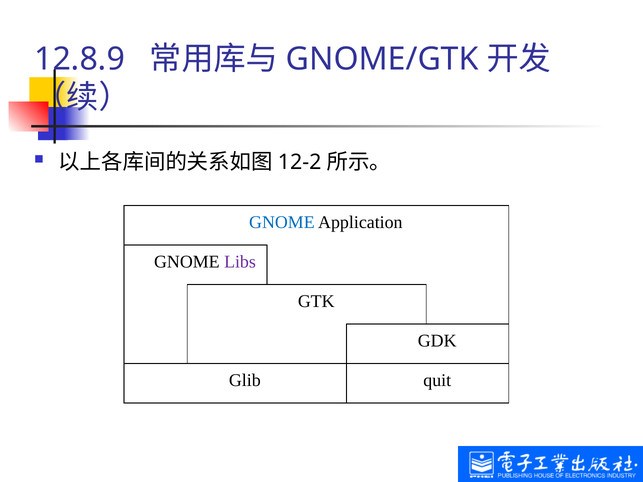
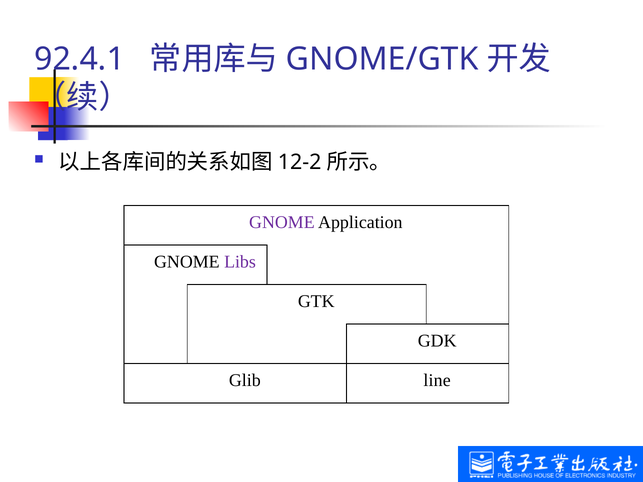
12.8.9: 12.8.9 -> 92.4.1 (80, 59)
GNOME colour: blue -> purple (282, 223)
quit: quit -> line (437, 381)
